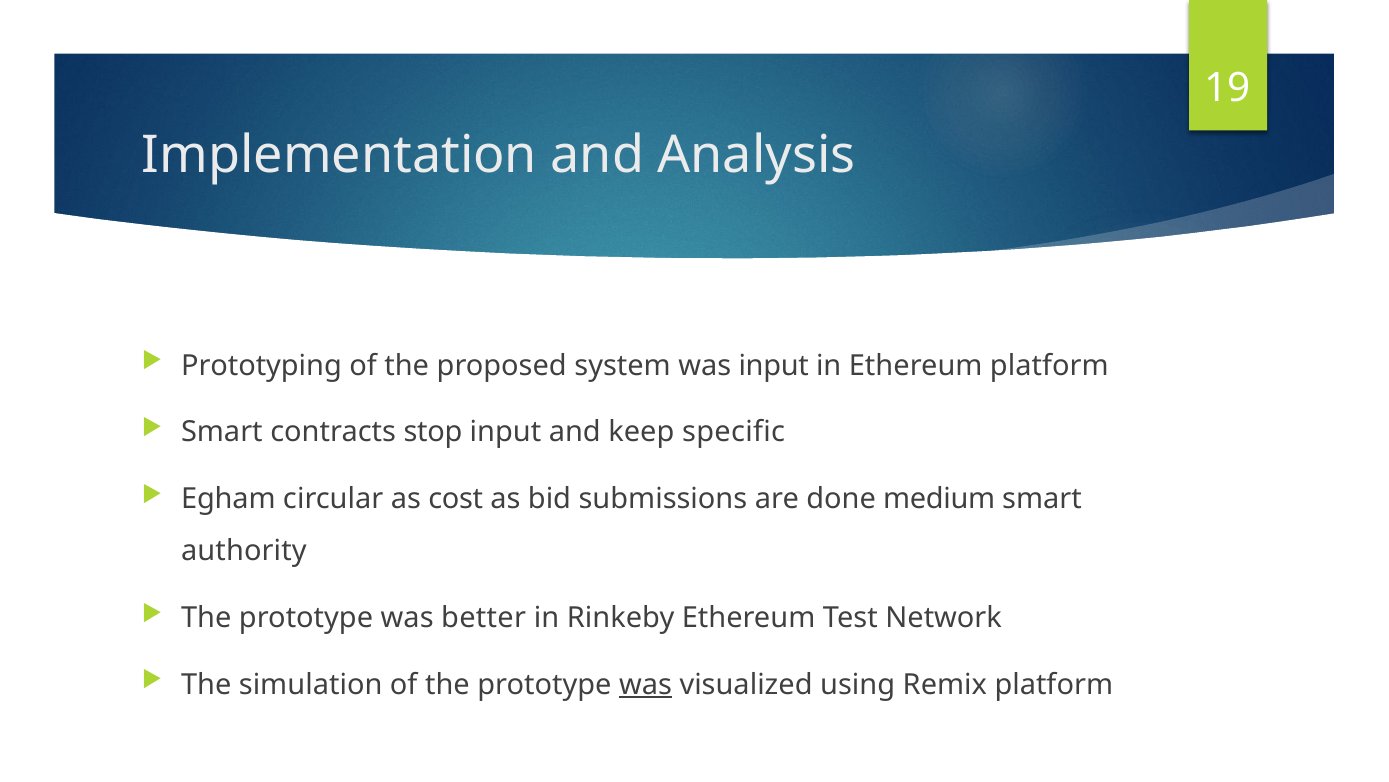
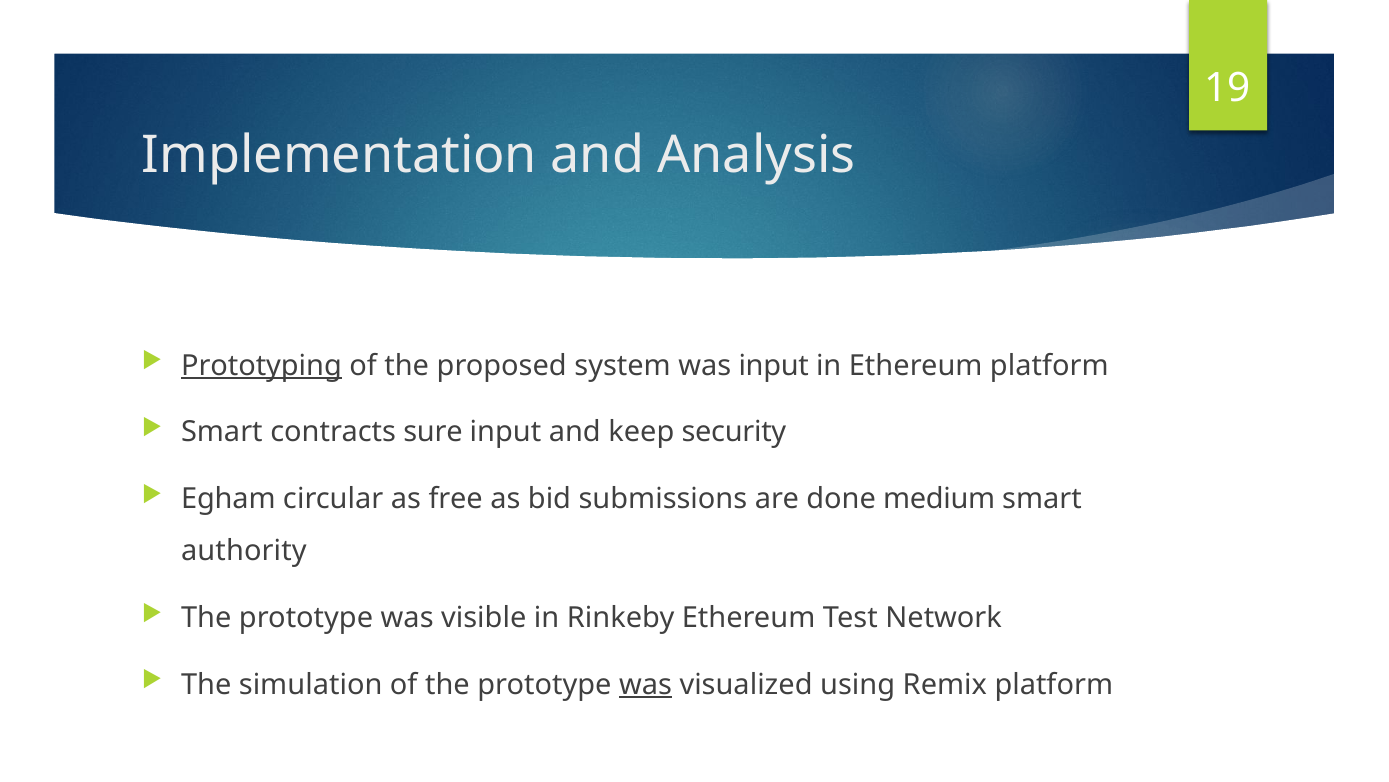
Prototyping underline: none -> present (261, 365)
stop: stop -> sure (433, 432)
specific: specific -> security (734, 432)
cost: cost -> free (456, 498)
better: better -> visible (484, 617)
